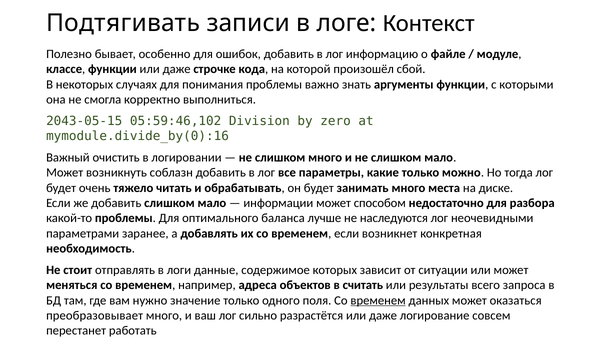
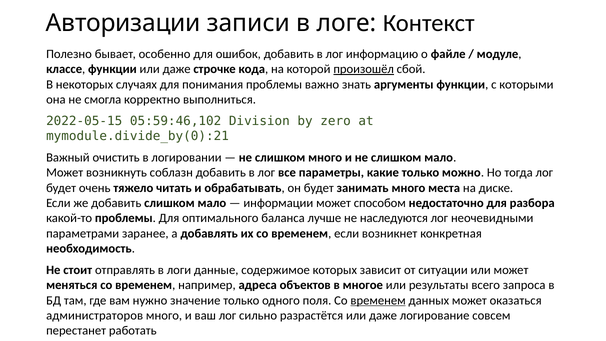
Подтягивать: Подтягивать -> Авторизации (123, 23)
произошёл underline: none -> present (364, 69)
2043-05-15: 2043-05-15 -> 2022-05-15 (84, 121)
mymodule.divide_by(0):16: mymodule.divide_by(0):16 -> mymodule.divide_by(0):21 (138, 136)
считать: считать -> многое (363, 285)
преобразовывает: преобразовывает -> администраторов (95, 315)
